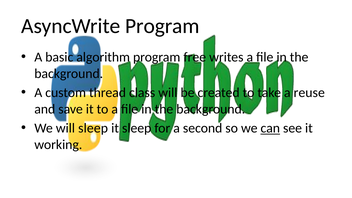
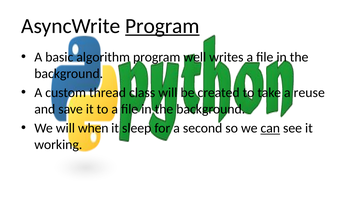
Program underline: none -> present (162, 26)
free: free -> well (195, 57)
will sleep: sleep -> when (93, 128)
